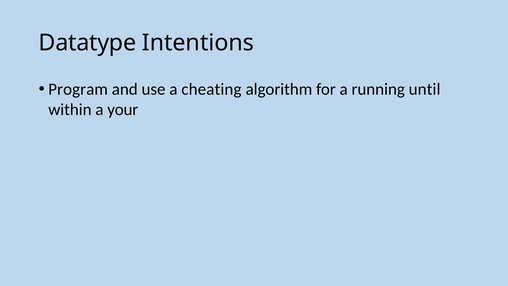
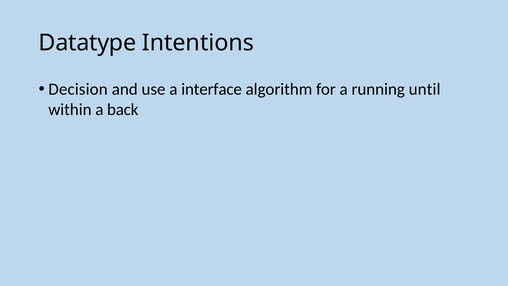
Program: Program -> Decision (78, 89)
cheating: cheating -> interface (212, 89)
your: your -> back (123, 110)
